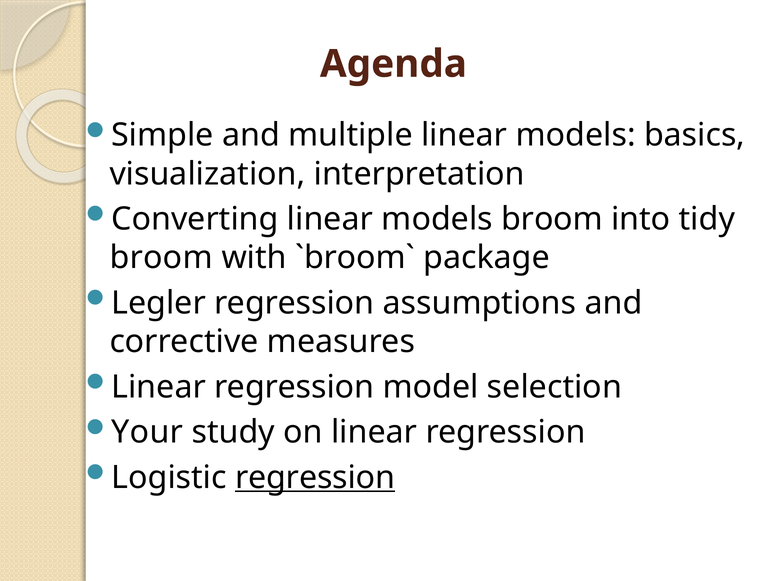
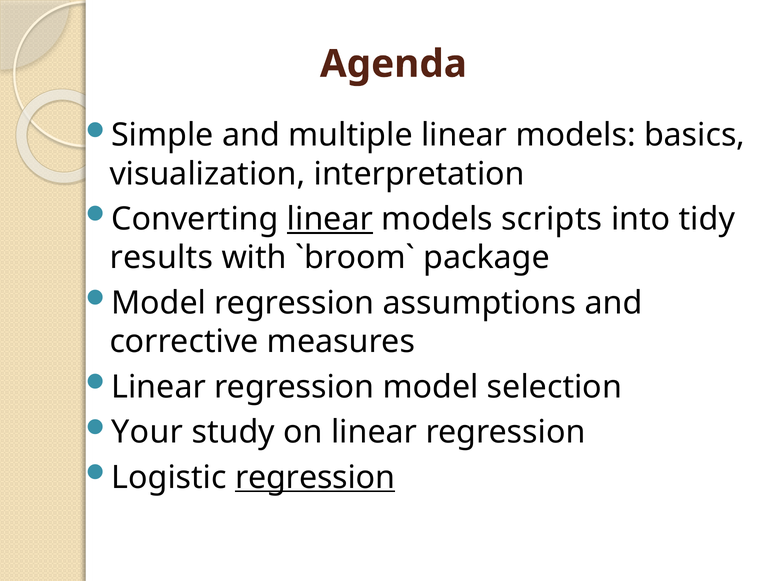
linear underline: none -> present (330, 219)
models broom: broom -> scripts (552, 219)
broom: broom -> results (161, 258)
Legler: Legler -> Model (159, 303)
